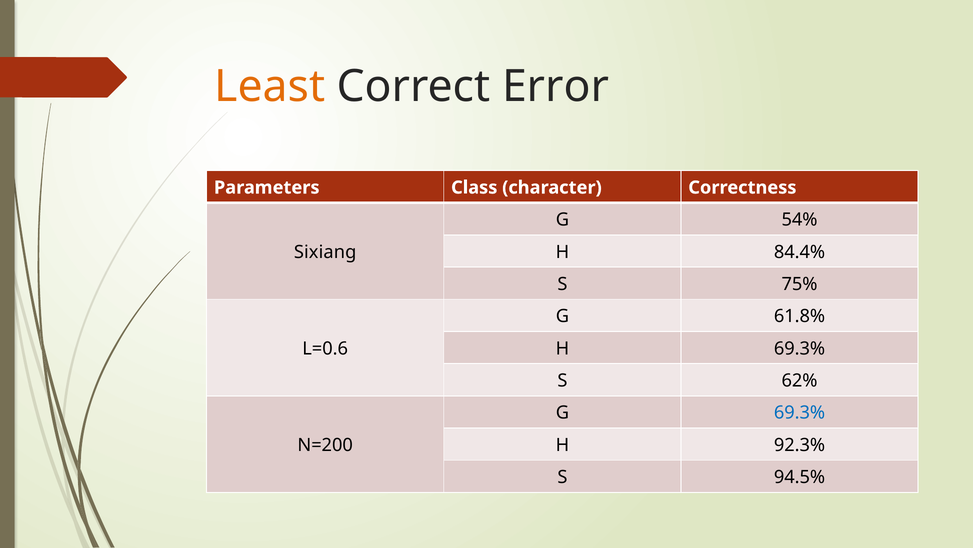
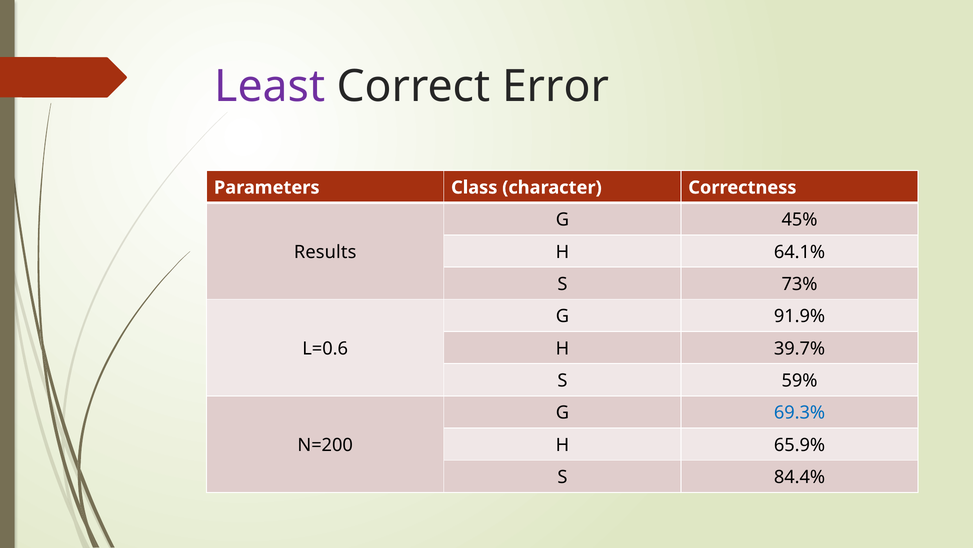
Least colour: orange -> purple (270, 86)
54%: 54% -> 45% (800, 220)
Sixiang: Sixiang -> Results (325, 252)
84.4%: 84.4% -> 64.1% (800, 252)
75%: 75% -> 73% (800, 284)
61.8%: 61.8% -> 91.9% (800, 316)
H 69.3%: 69.3% -> 39.7% (800, 348)
62%: 62% -> 59% (800, 380)
92.3%: 92.3% -> 65.9% (800, 445)
94.5%: 94.5% -> 84.4% (800, 477)
